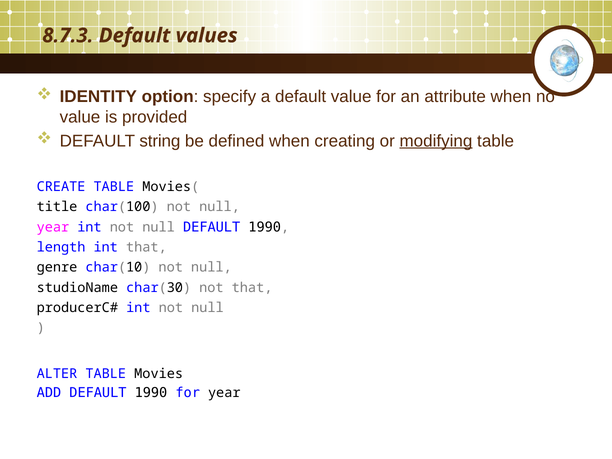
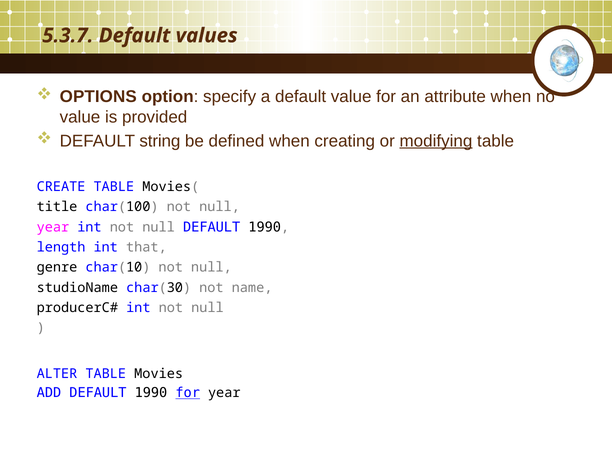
8.7.3: 8.7.3 -> 5.3.7 (68, 36)
IDENTITY: IDENTITY -> OPTIONS (98, 97)
not that: that -> name (252, 288)
for underline: none -> present (188, 393)
